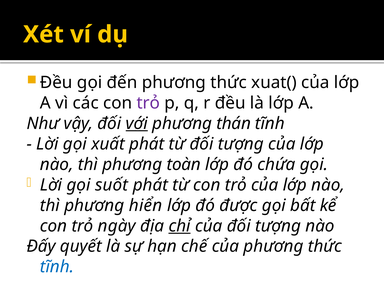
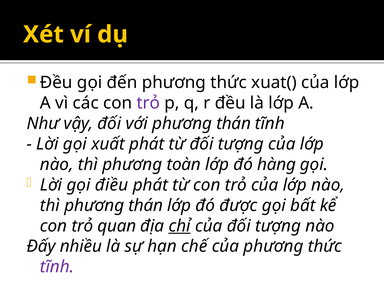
với underline: present -> none (137, 123)
chứa: chứa -> hàng (276, 164)
suốt: suốt -> điều (112, 185)
thì phương hiển: hiển -> thán (146, 205)
ngày: ngày -> quan (117, 226)
quyết: quyết -> nhiều (81, 246)
tĩnh colour: blue -> purple (57, 267)
